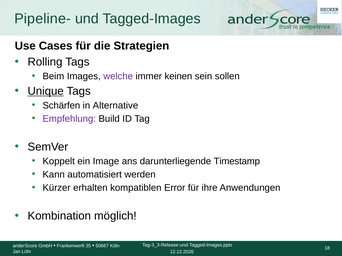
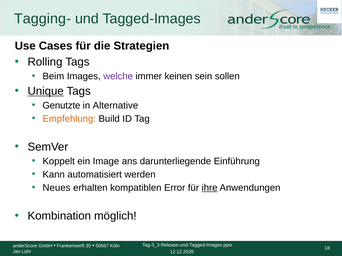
Pipeline-: Pipeline- -> Tagging- (43, 19)
Schärfen: Schärfen -> Genutzte (61, 106)
Empfehlung colour: purple -> orange (69, 119)
Timestamp: Timestamp -> Einführung (237, 161)
Kürzer: Kürzer -> Neues (57, 188)
ihre underline: none -> present (210, 188)
